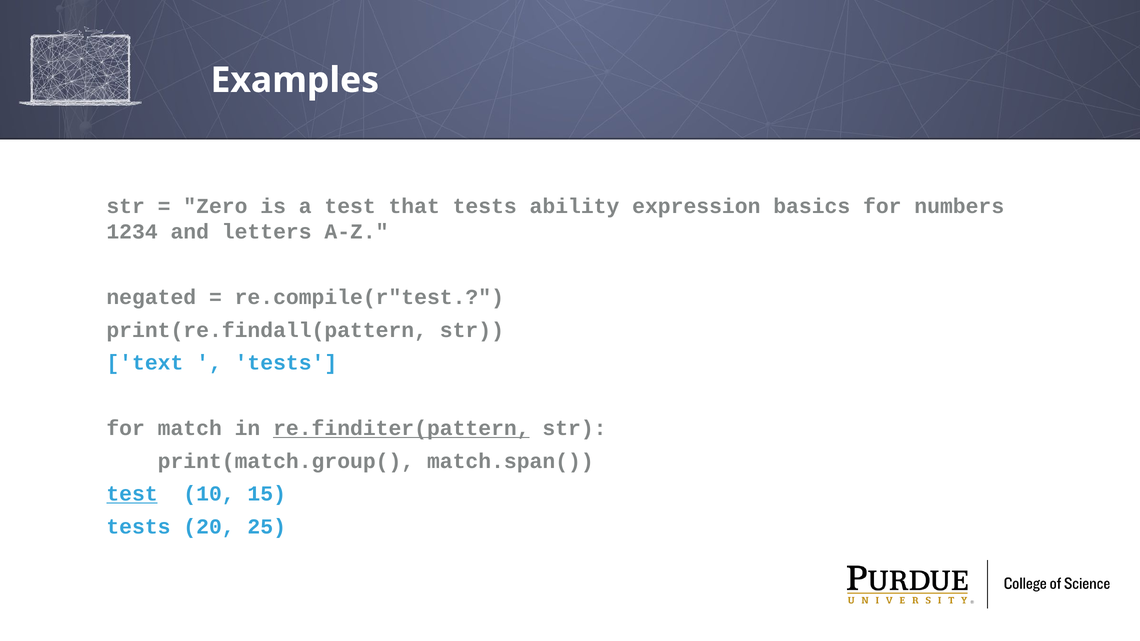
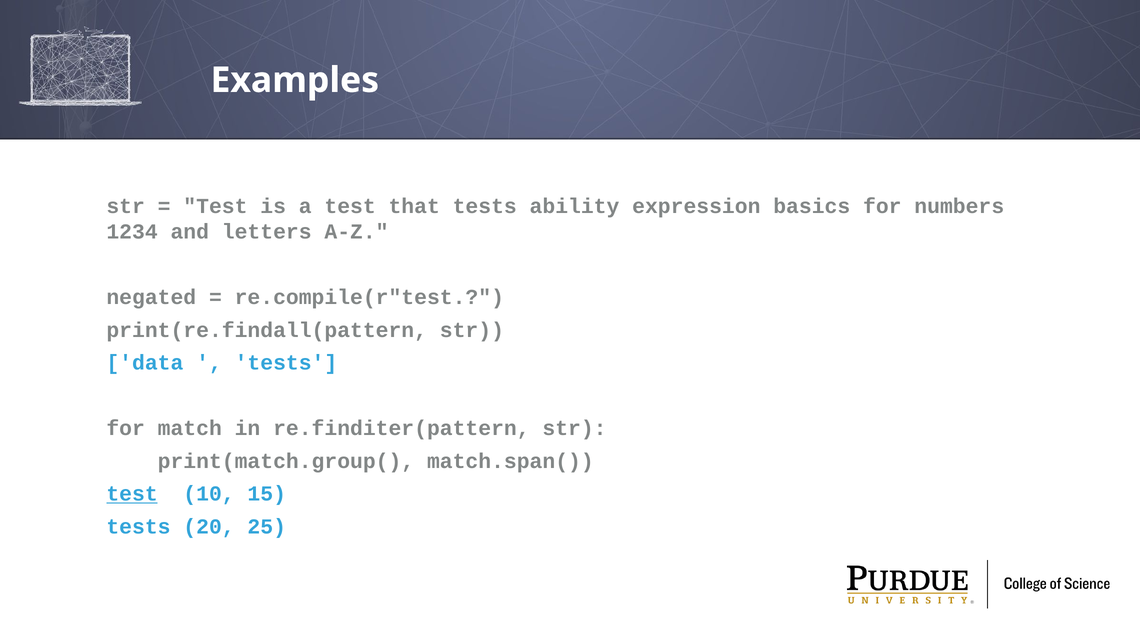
Zero: Zero -> Test (215, 206)
text: text -> data (145, 363)
re.finditer(pattern underline: present -> none (401, 428)
